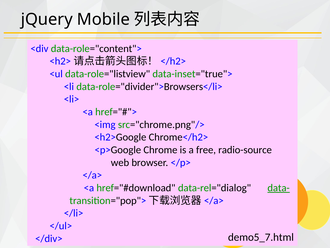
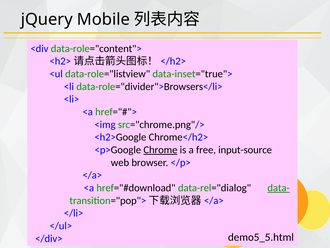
Chrome underline: none -> present (160, 150)
radio-source: radio-source -> input-source (245, 150)
demo5_7.html: demo5_7.html -> demo5_5.html (261, 237)
